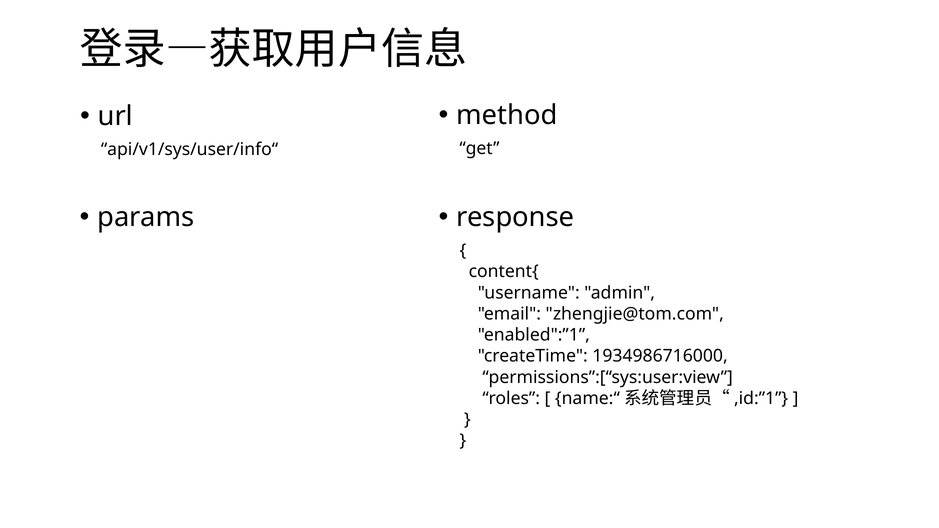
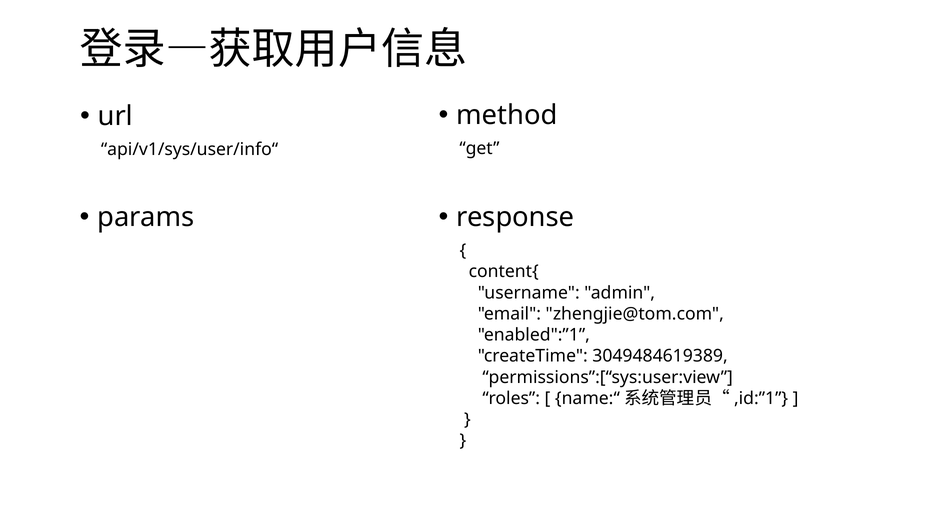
1934986716000: 1934986716000 -> 3049484619389 (660, 356)
